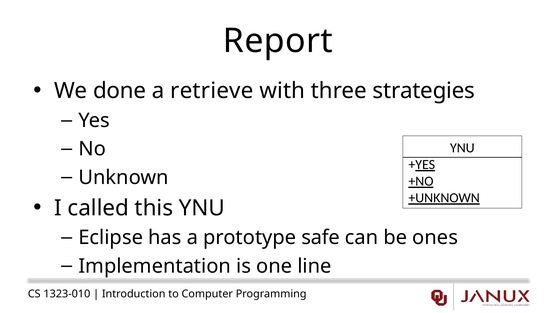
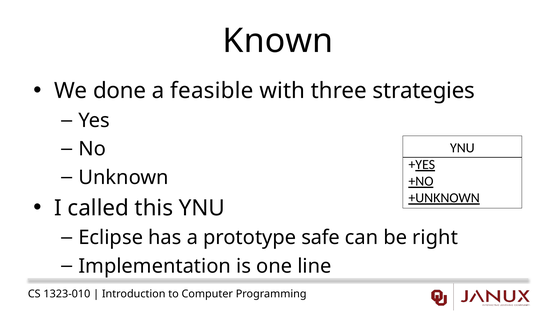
Report: Report -> Known (278, 41)
retrieve: retrieve -> feasible (212, 91)
ones: ones -> right (435, 237)
